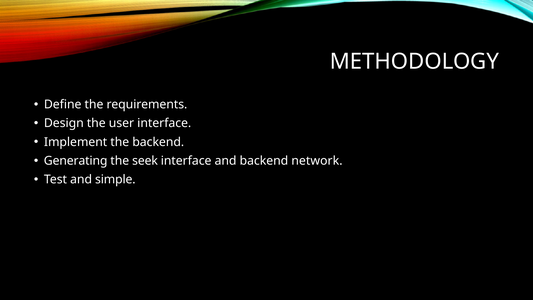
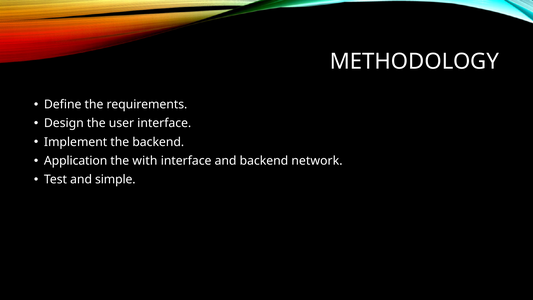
Generating: Generating -> Application (76, 161)
seek: seek -> with (145, 161)
